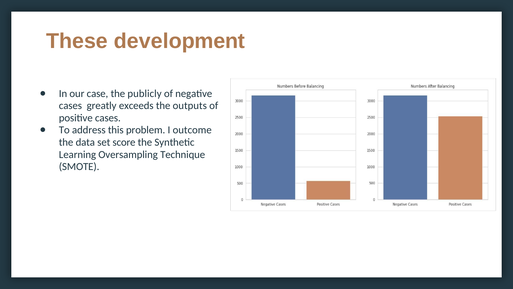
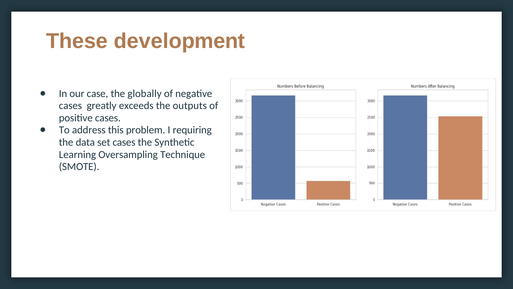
publicly: publicly -> globally (145, 93)
outcome: outcome -> requiring (192, 130)
set score: score -> cases (124, 142)
